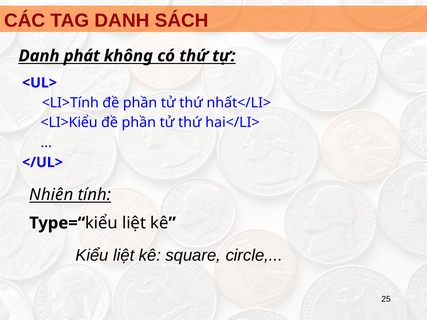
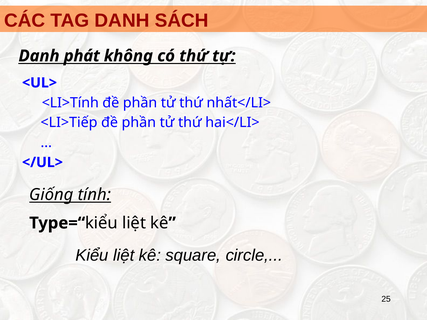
<LI>Kiểu: <LI>Kiểu -> <LI>Tiếp (69, 123)
Nhiên: Nhiên -> Giống (51, 195)
